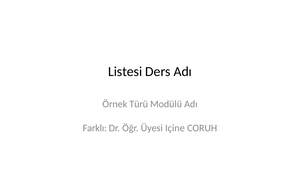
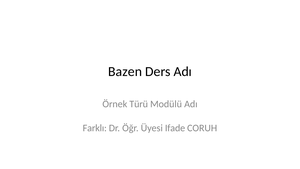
Listesi: Listesi -> Bazen (125, 71)
Içine: Içine -> Ifade (175, 128)
